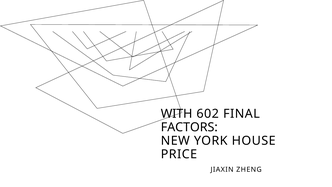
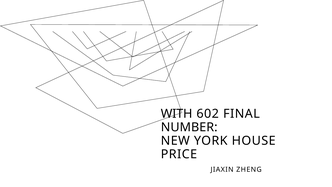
FACTORS: FACTORS -> NUMBER (189, 127)
